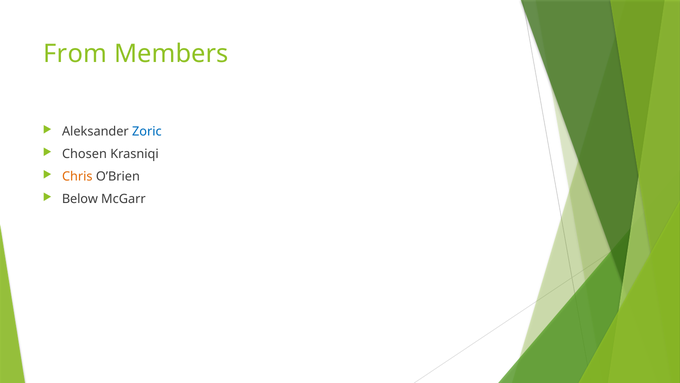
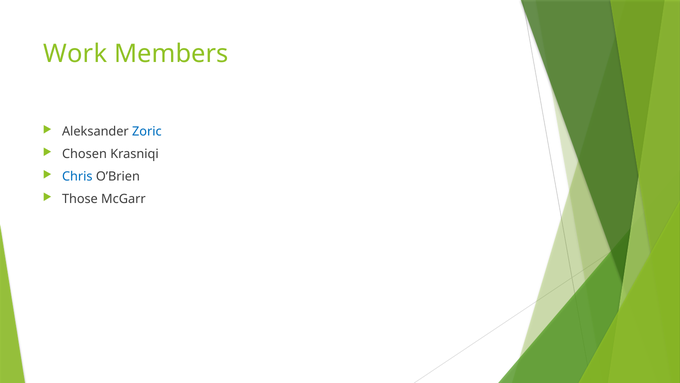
From: From -> Work (75, 54)
Chris colour: orange -> blue (77, 176)
Below: Below -> Those (80, 199)
